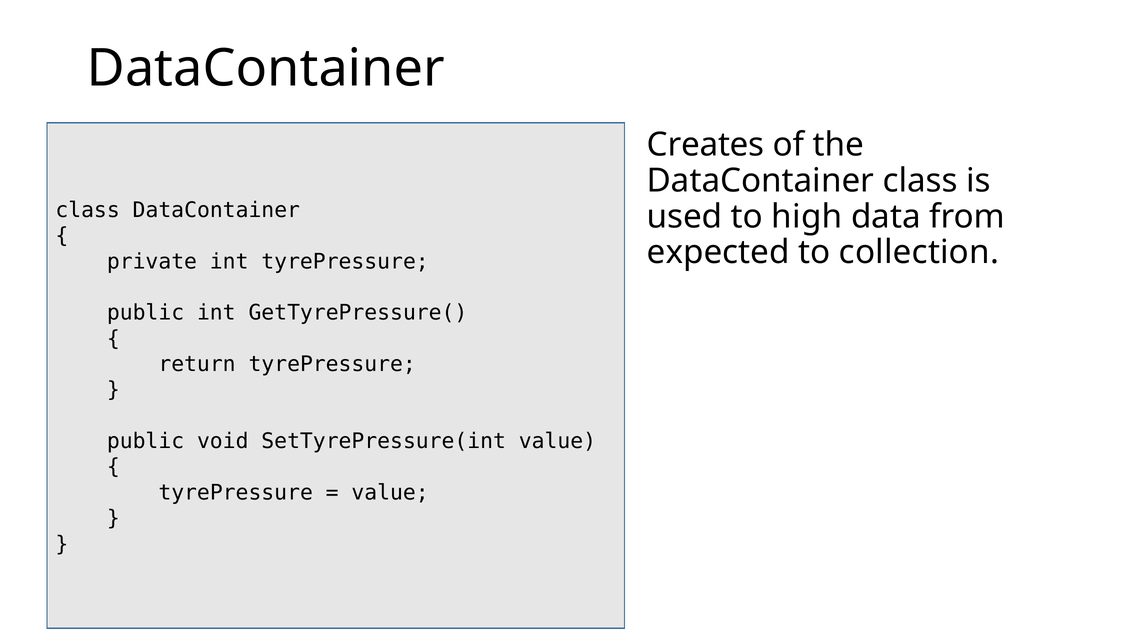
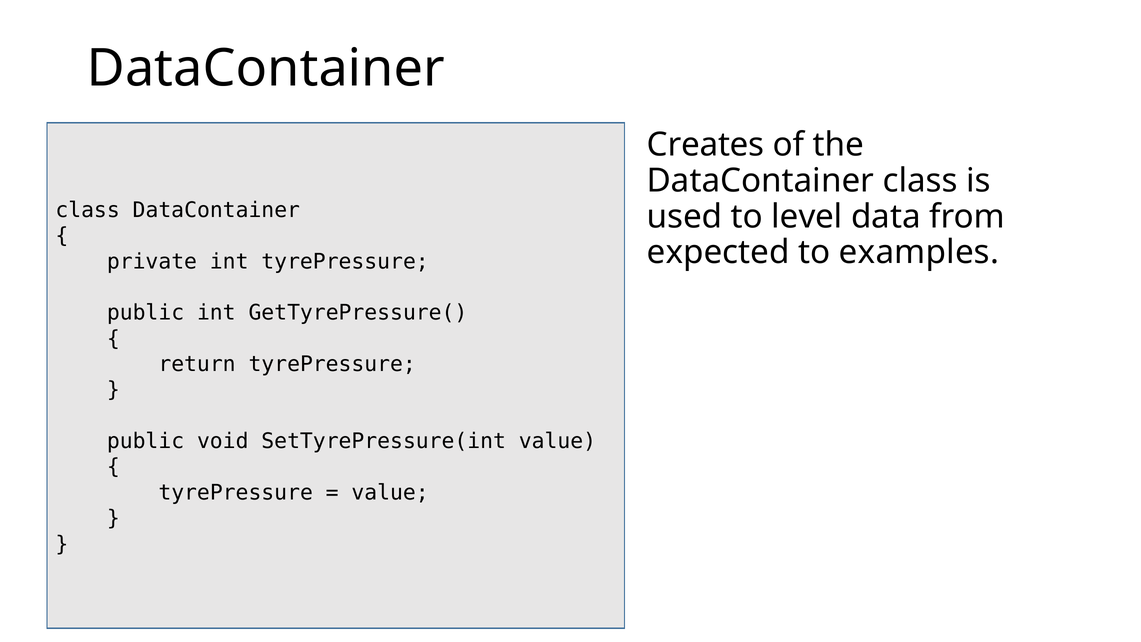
high: high -> level (807, 217)
collection: collection -> examples (919, 252)
